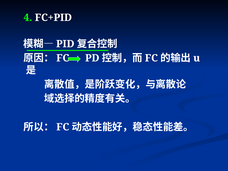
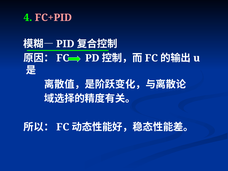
FC+PID colour: white -> pink (53, 18)
